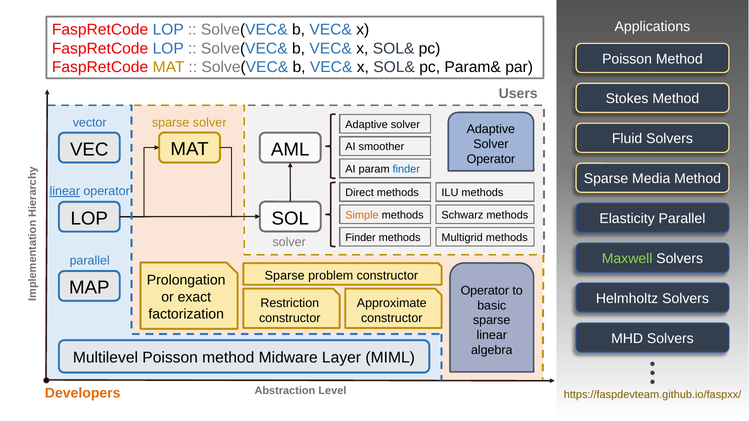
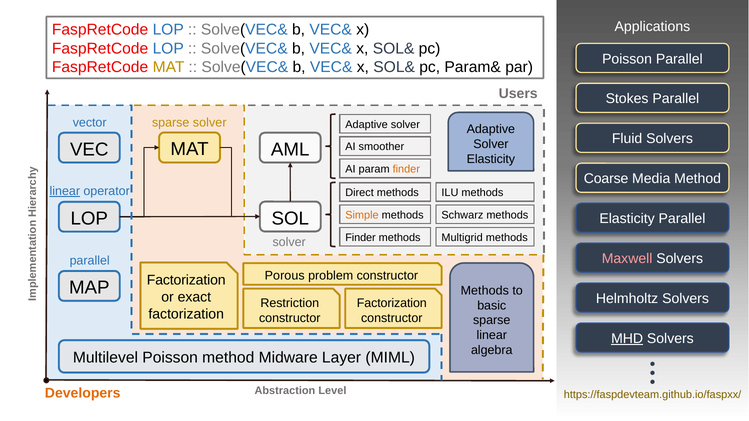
Method: Method -> Parallel (679, 59)
Stokes Method: Method -> Parallel (676, 99)
Operator: Operator -> Elasticity (491, 159)
finder colour: blue -> orange (406, 169)
Sparse: Sparse -> Coarse (606, 179)
Maxwell colour: light green -> pink (627, 259)
Sparse: Sparse -> Porous (285, 276)
Prolongation: Prolongation -> Factorization (186, 280)
Operator: Operator -> Methods (485, 291)
Approximate: Approximate -> Factorization (392, 303)
MHD underline: none -> present (627, 339)
